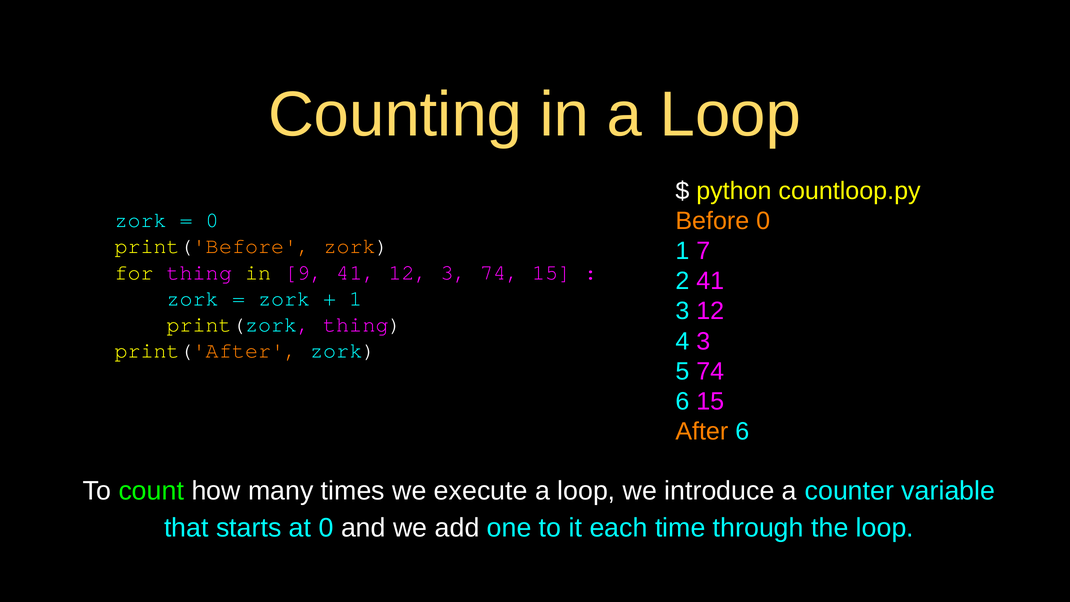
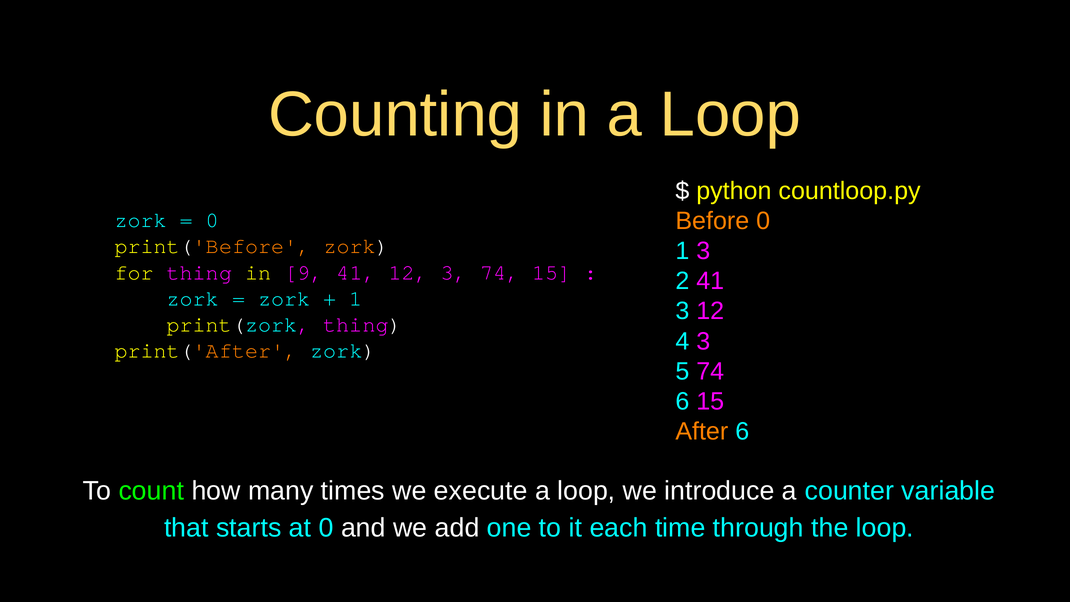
1 7: 7 -> 3 (703, 251)
